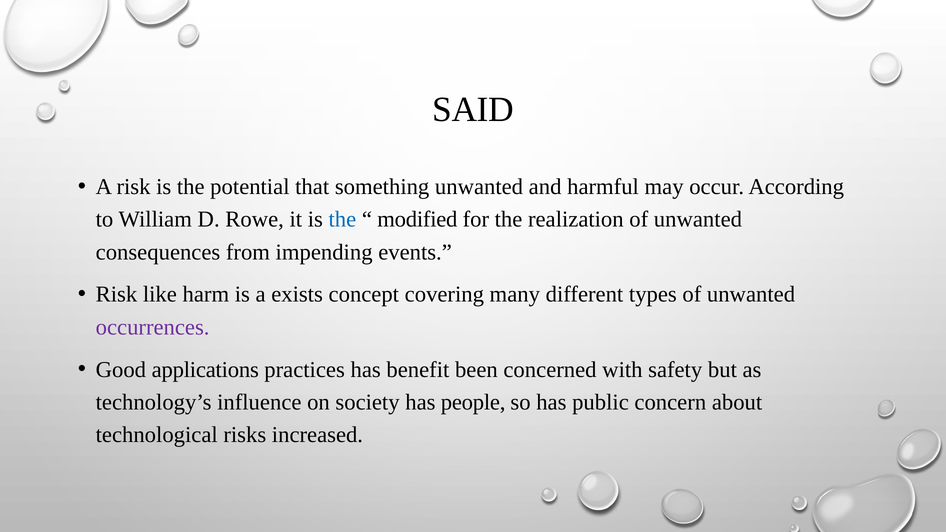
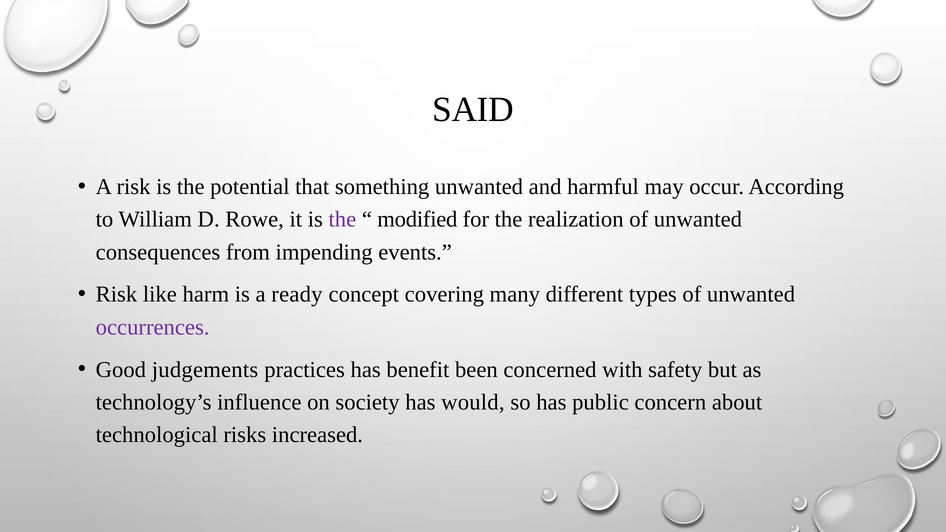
the colour: blue -> purple (342, 220)
exists: exists -> ready (297, 295)
applications: applications -> judgements (205, 370)
people: people -> would (473, 402)
